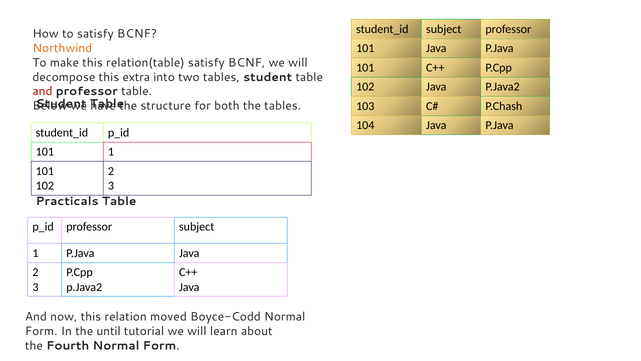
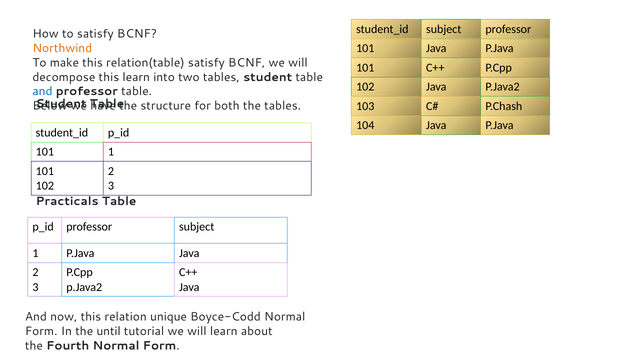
this extra: extra -> learn (136, 77)
and colour: red -> blue (42, 91)
moved: moved -> unique (169, 317)
